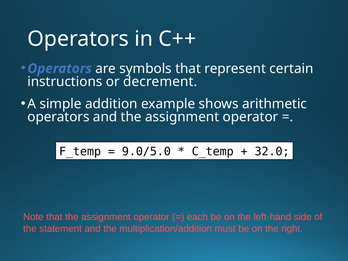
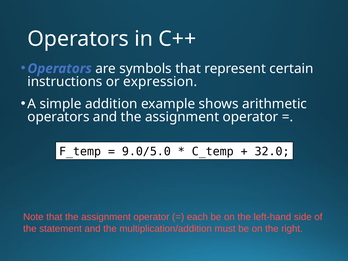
decrement: decrement -> expression (160, 82)
